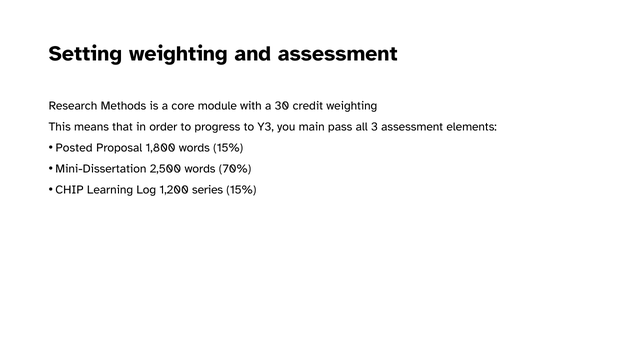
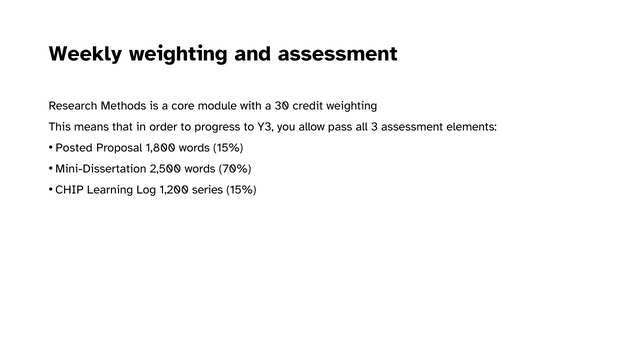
Setting: Setting -> Weekly (85, 54)
main: main -> allow (312, 127)
